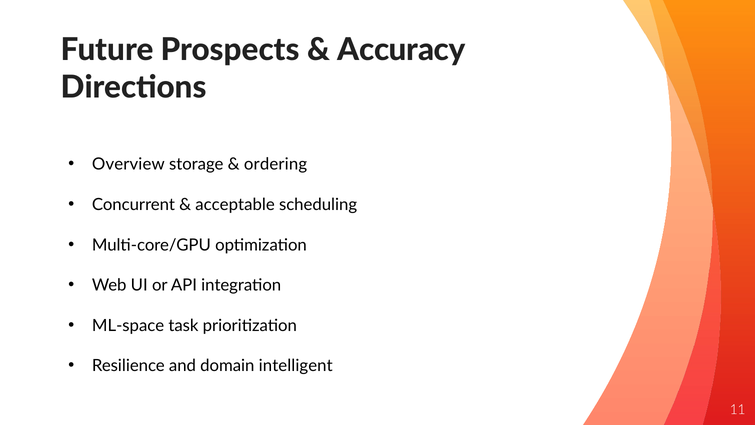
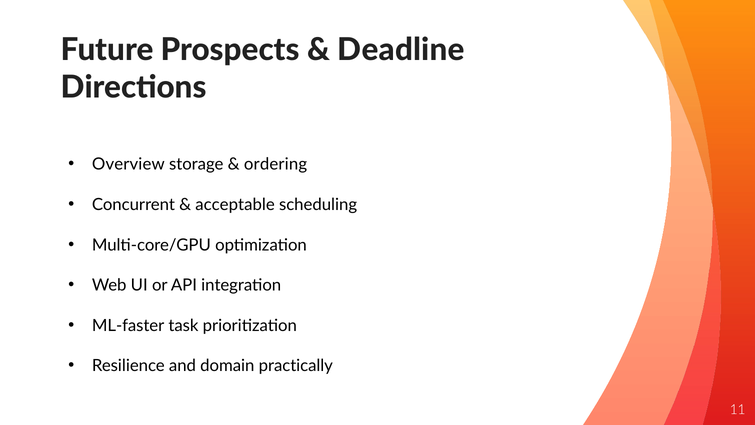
Accuracy: Accuracy -> Deadline (401, 50)
ML-space: ML-space -> ML-faster (128, 325)
intelligent: intelligent -> practically (296, 366)
